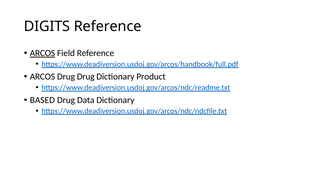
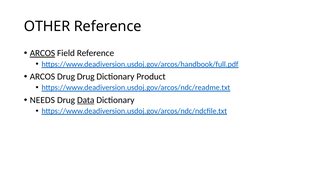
DIGITS: DIGITS -> OTHER (47, 26)
BASED: BASED -> NEEDS (42, 100)
Data underline: none -> present (86, 100)
